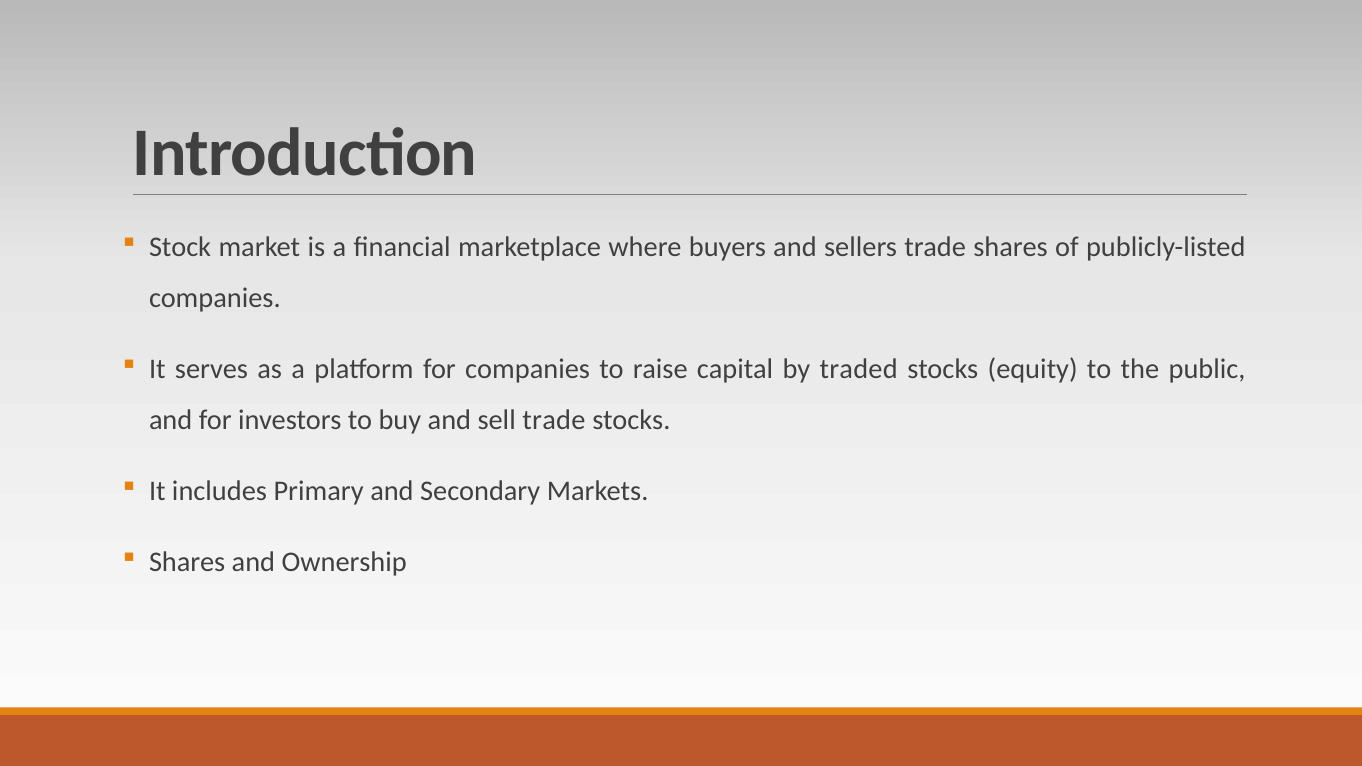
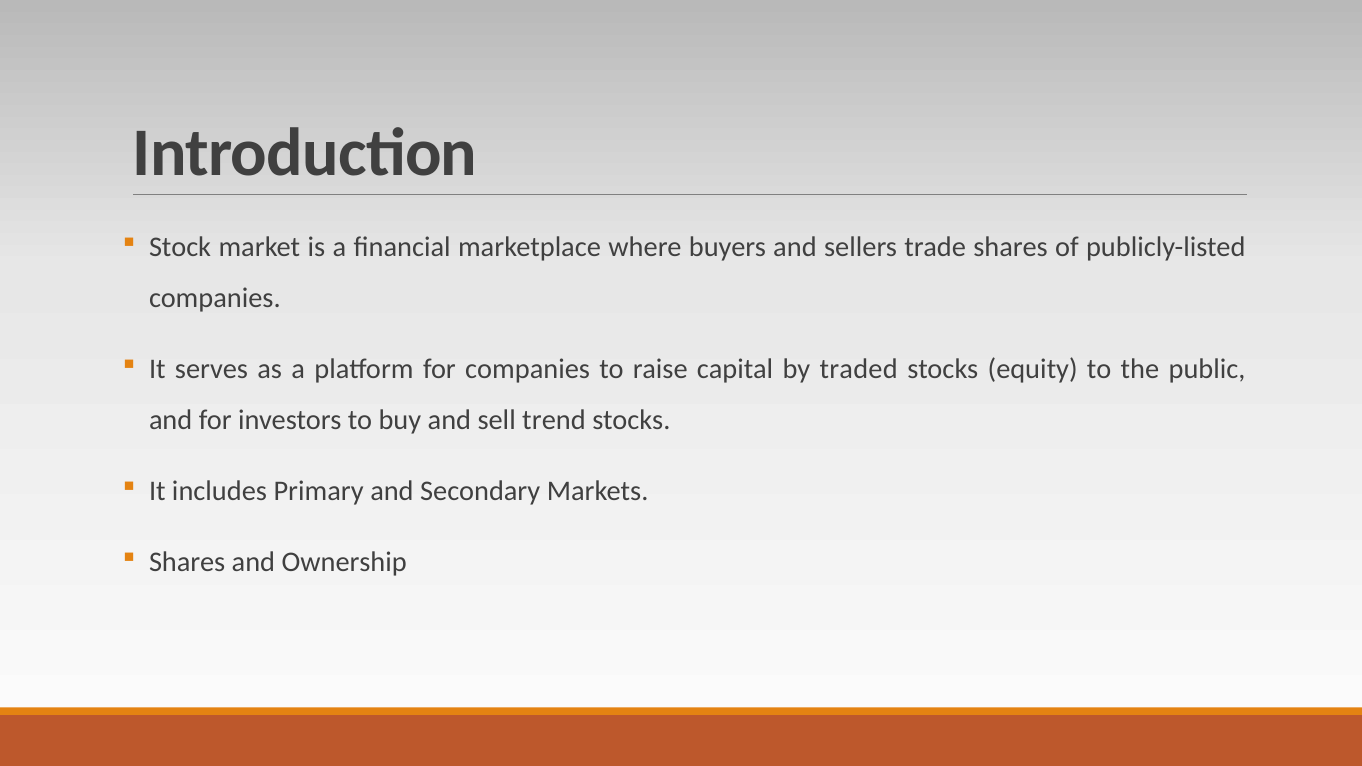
sell trade: trade -> trend (554, 420)
